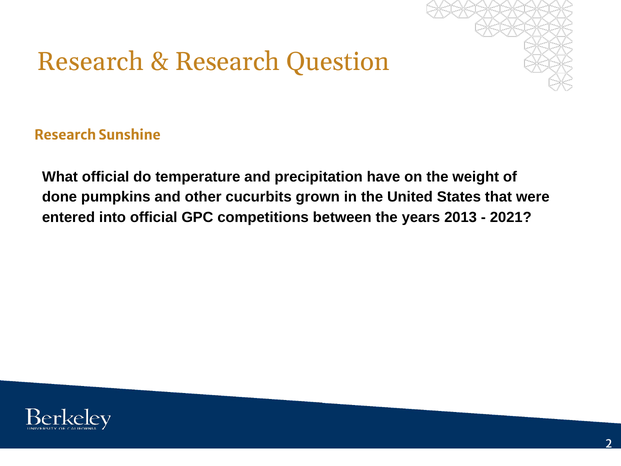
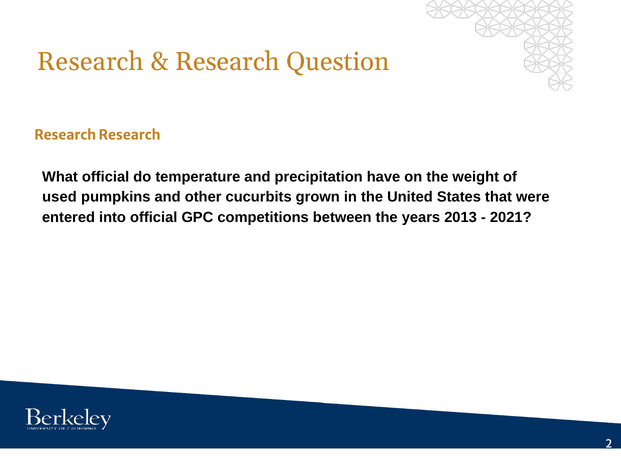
Research Sunshine: Sunshine -> Research (129, 135)
done: done -> used (59, 197)
